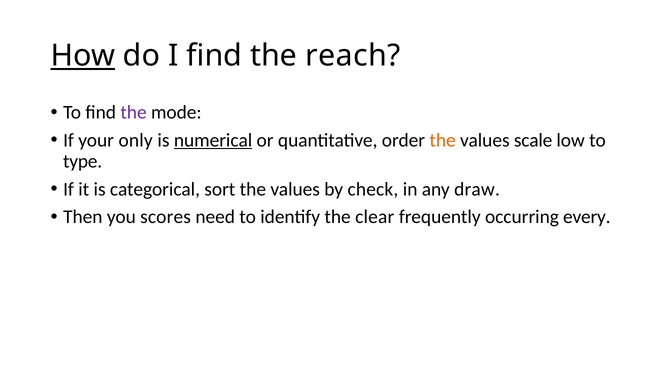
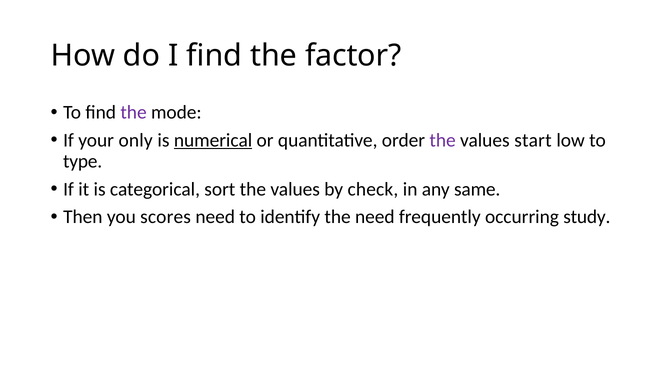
How underline: present -> none (83, 56)
reach: reach -> factor (353, 56)
the colour: orange -> purple (443, 140)
scale: scale -> start (533, 140)
draw: draw -> same (477, 189)
the clear: clear -> need (375, 217)
every: every -> study (587, 217)
